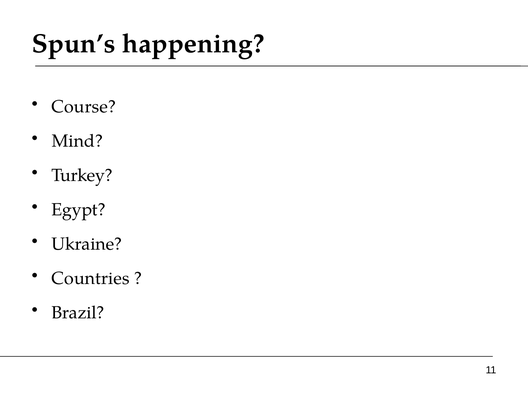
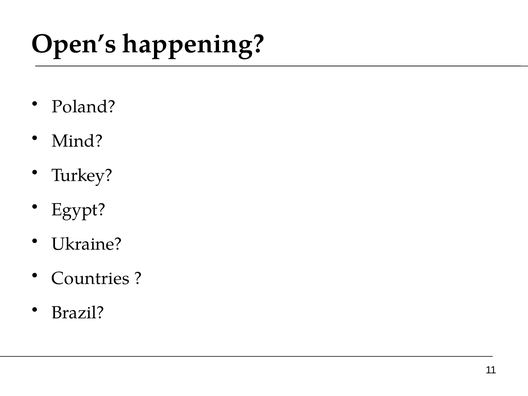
Spun’s: Spun’s -> Open’s (74, 44)
Course: Course -> Poland (84, 107)
